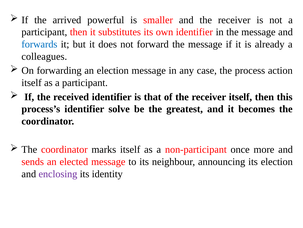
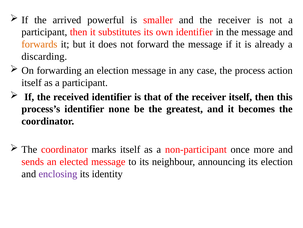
forwards colour: blue -> orange (39, 44)
colleagues: colleagues -> discarding (44, 56)
solve: solve -> none (119, 109)
